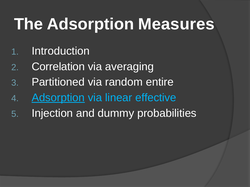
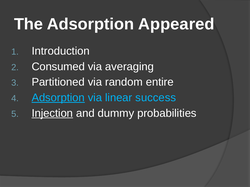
Measures: Measures -> Appeared (176, 24)
Correlation: Correlation -> Consumed (58, 67)
effective: effective -> success (156, 98)
Injection underline: none -> present (52, 113)
